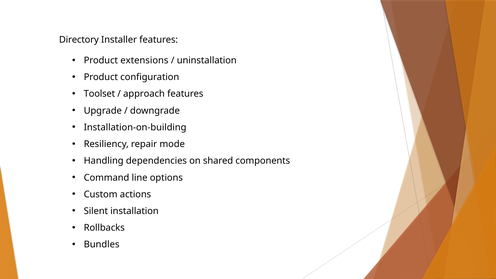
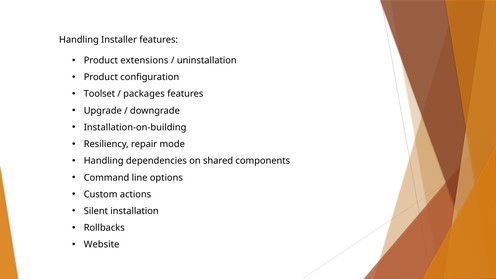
Directory: Directory -> Handling (79, 40)
approach: approach -> packages (144, 94)
Bundles: Bundles -> Website (102, 245)
